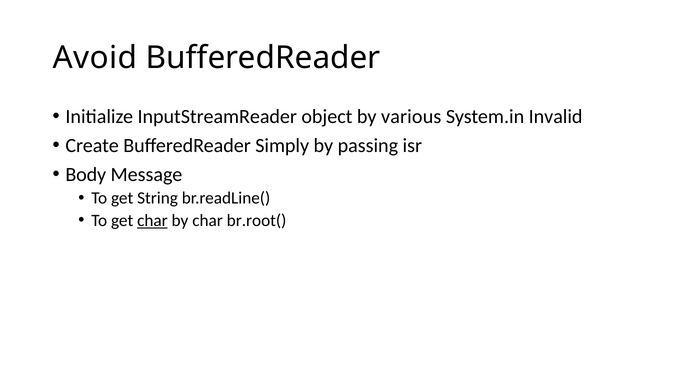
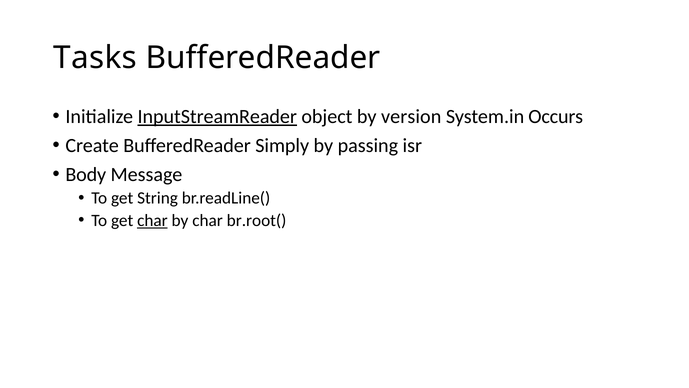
Avoid: Avoid -> Tasks (95, 58)
InputStreamReader underline: none -> present (217, 116)
various: various -> version (411, 116)
Invalid: Invalid -> Occurs (556, 116)
